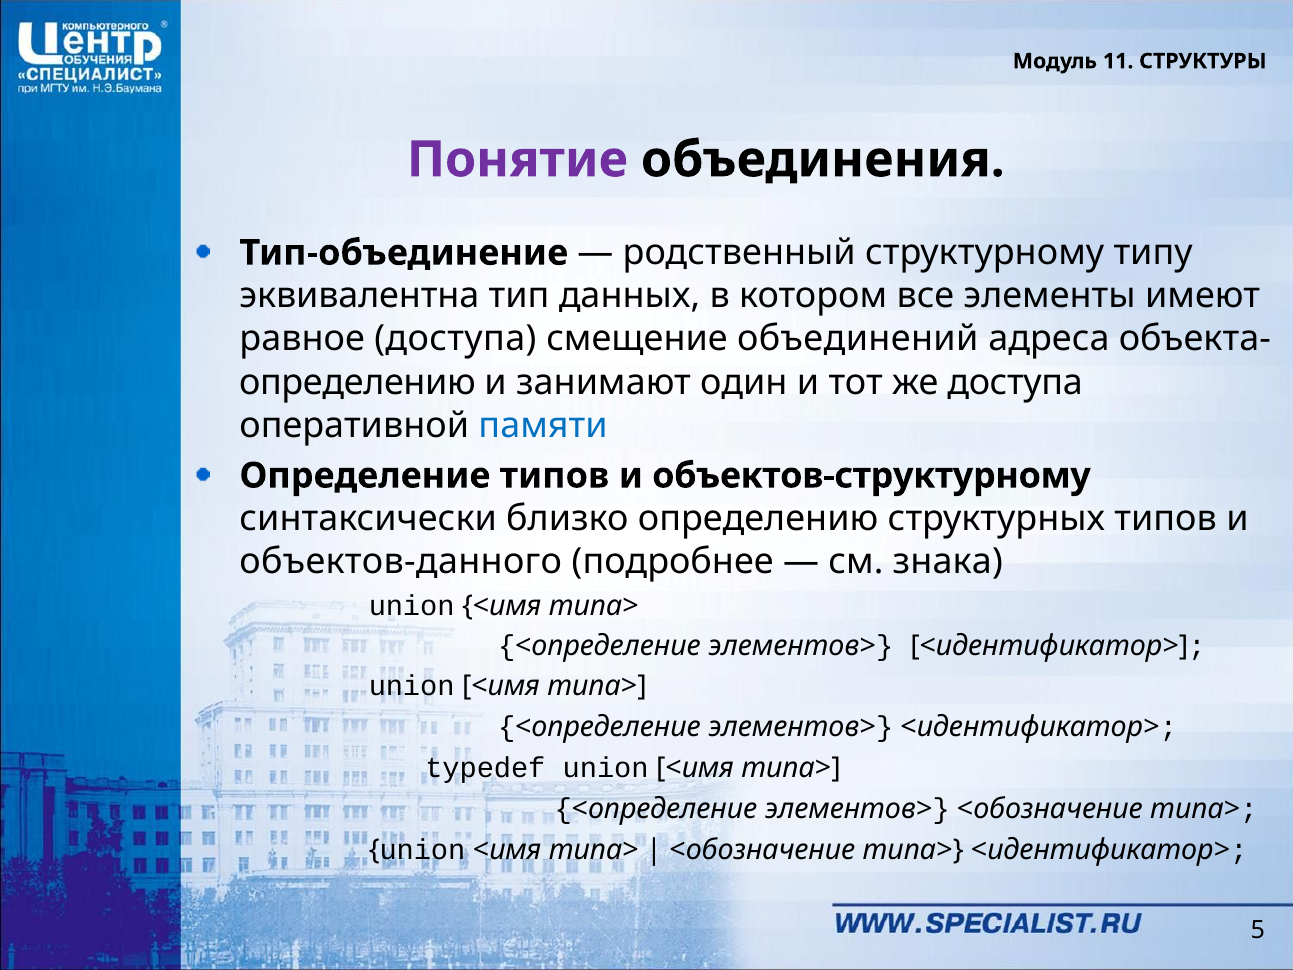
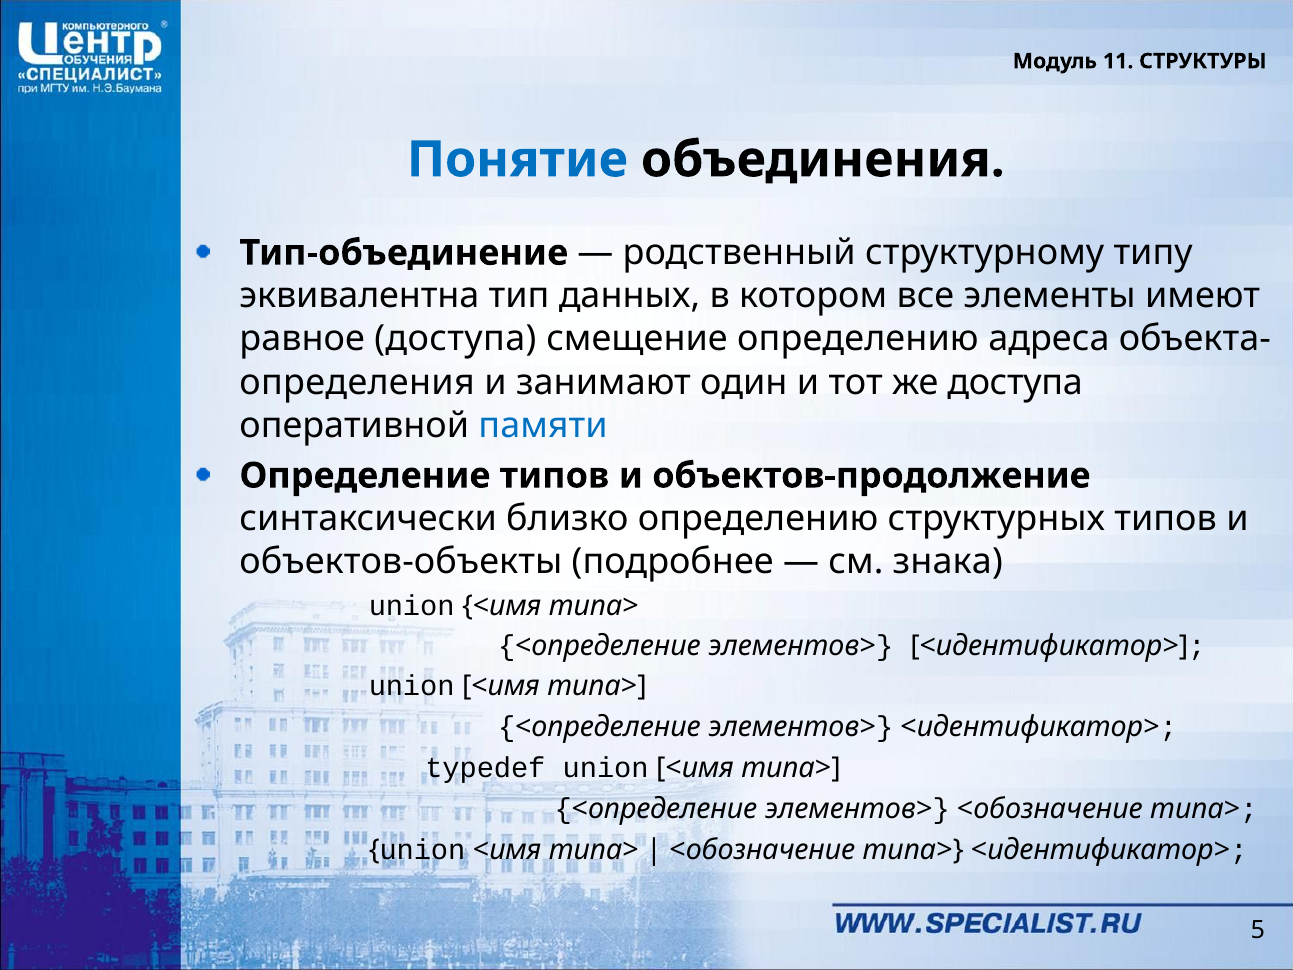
Понятие colour: purple -> blue (517, 160)
смещение объединений: объединений -> определению (858, 339)
определению: определению -> определения (357, 382)
объектов-структурному: объектов-структурному -> объектов-продолжение (871, 476)
объектов-данного: объектов-данного -> объектов-объекты (401, 562)
